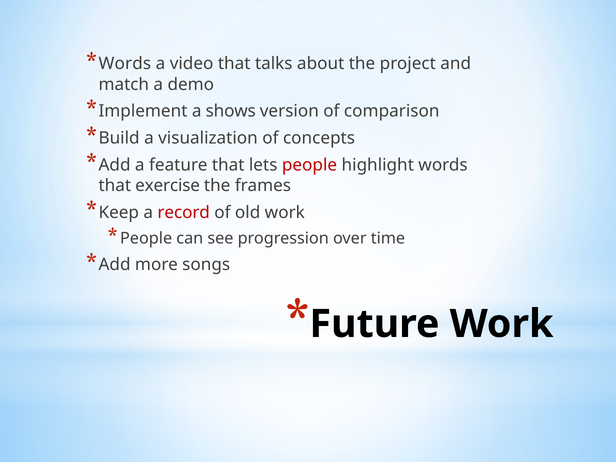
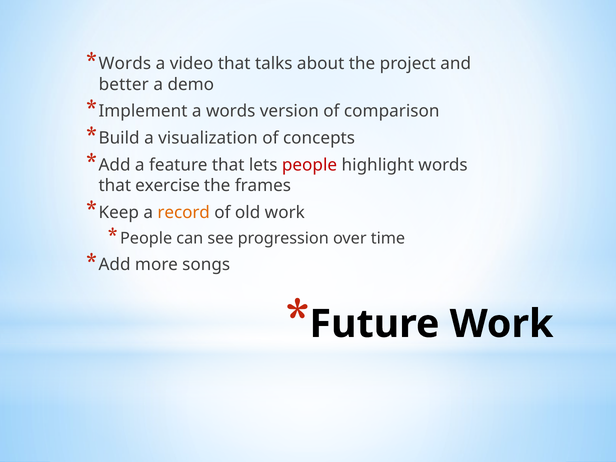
match: match -> better (124, 84)
a shows: shows -> words (231, 111)
record colour: red -> orange (184, 212)
